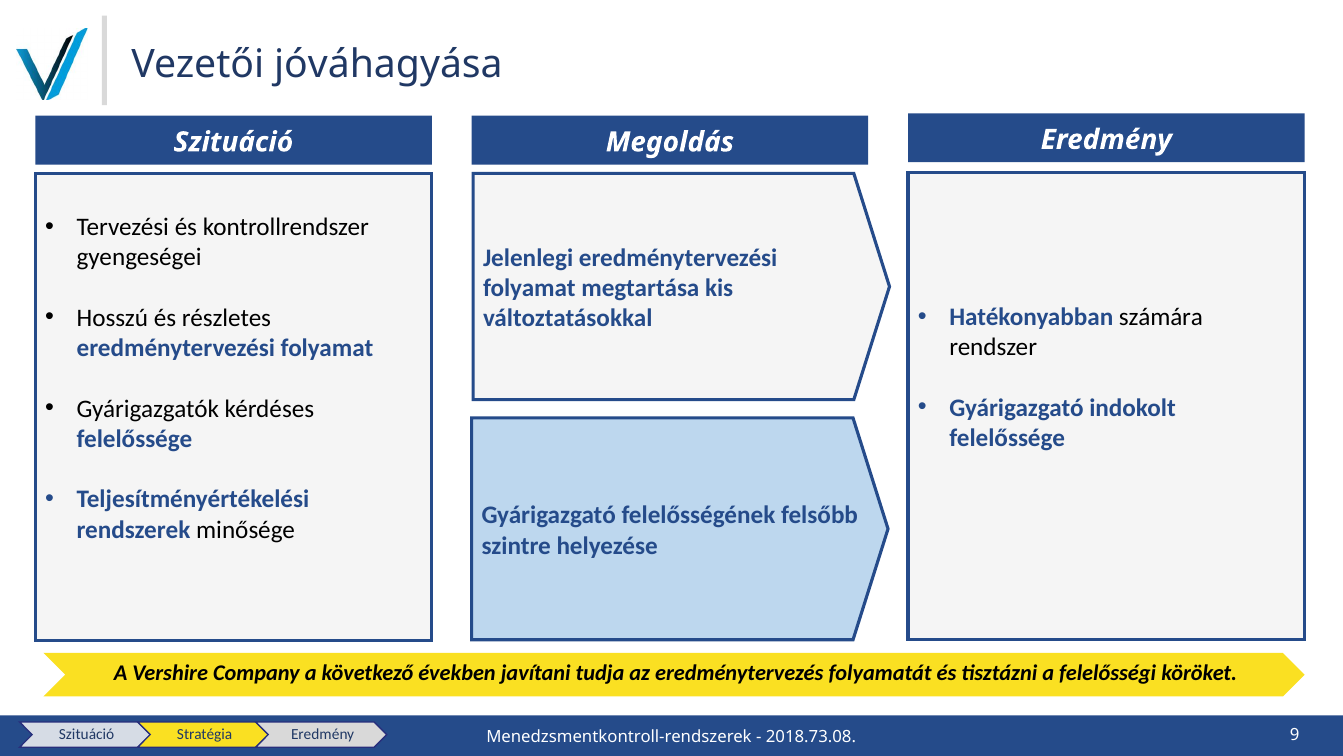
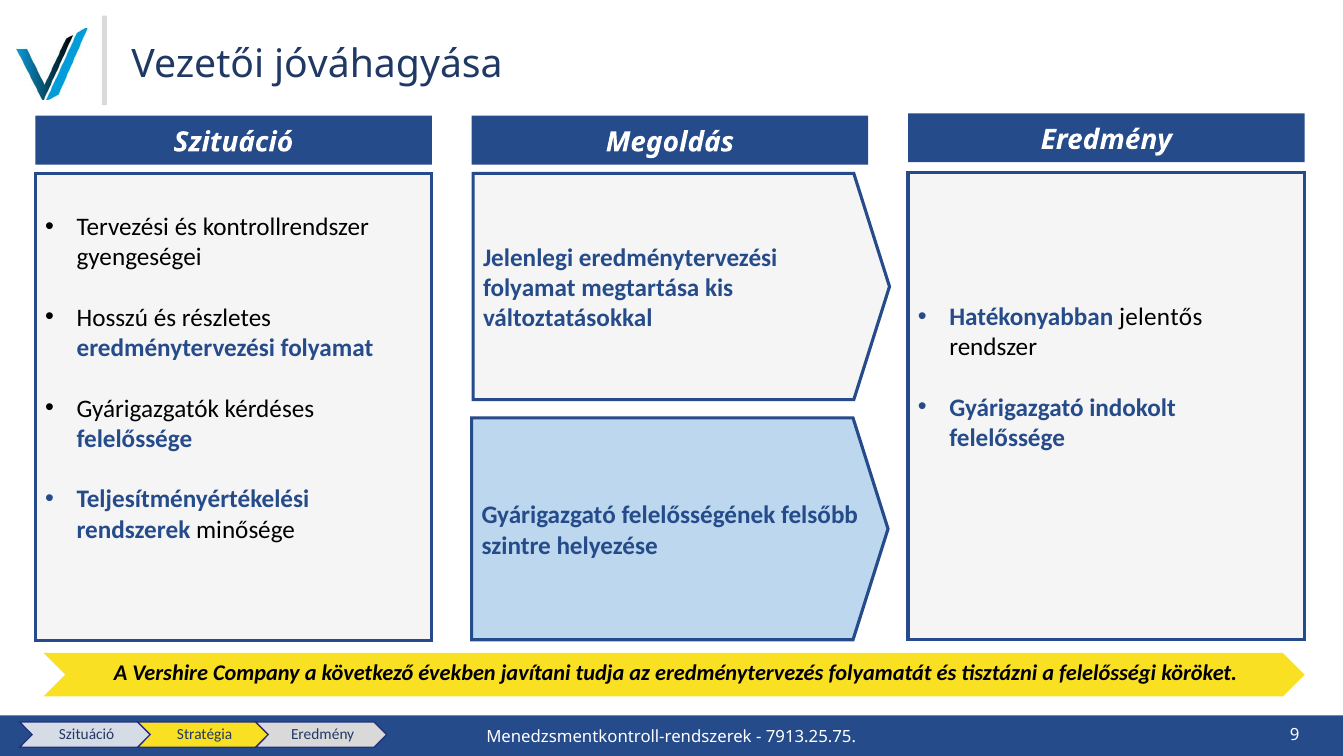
számára: számára -> jelentős (1161, 317)
2018.73.08: 2018.73.08 -> 7913.25.75 (811, 736)
